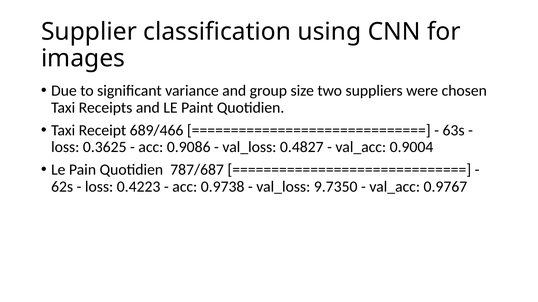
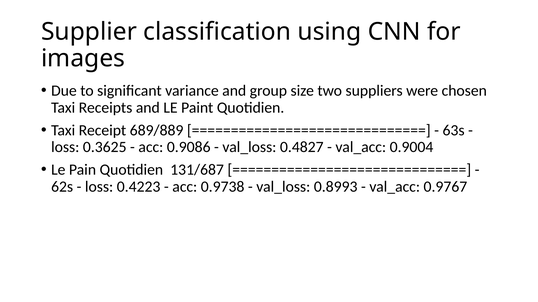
689/466: 689/466 -> 689/889 (157, 130)
787/687: 787/687 -> 131/687 (197, 170)
9.7350: 9.7350 -> 0.8993 (336, 187)
